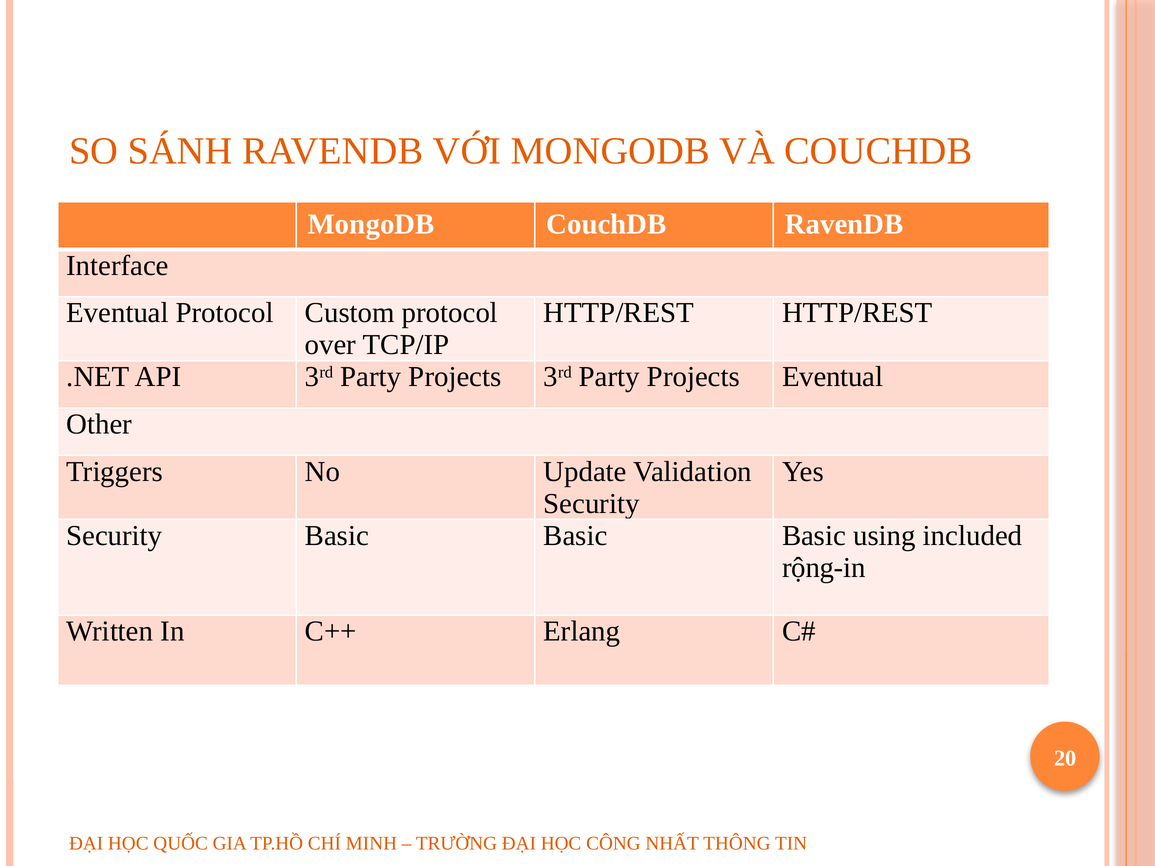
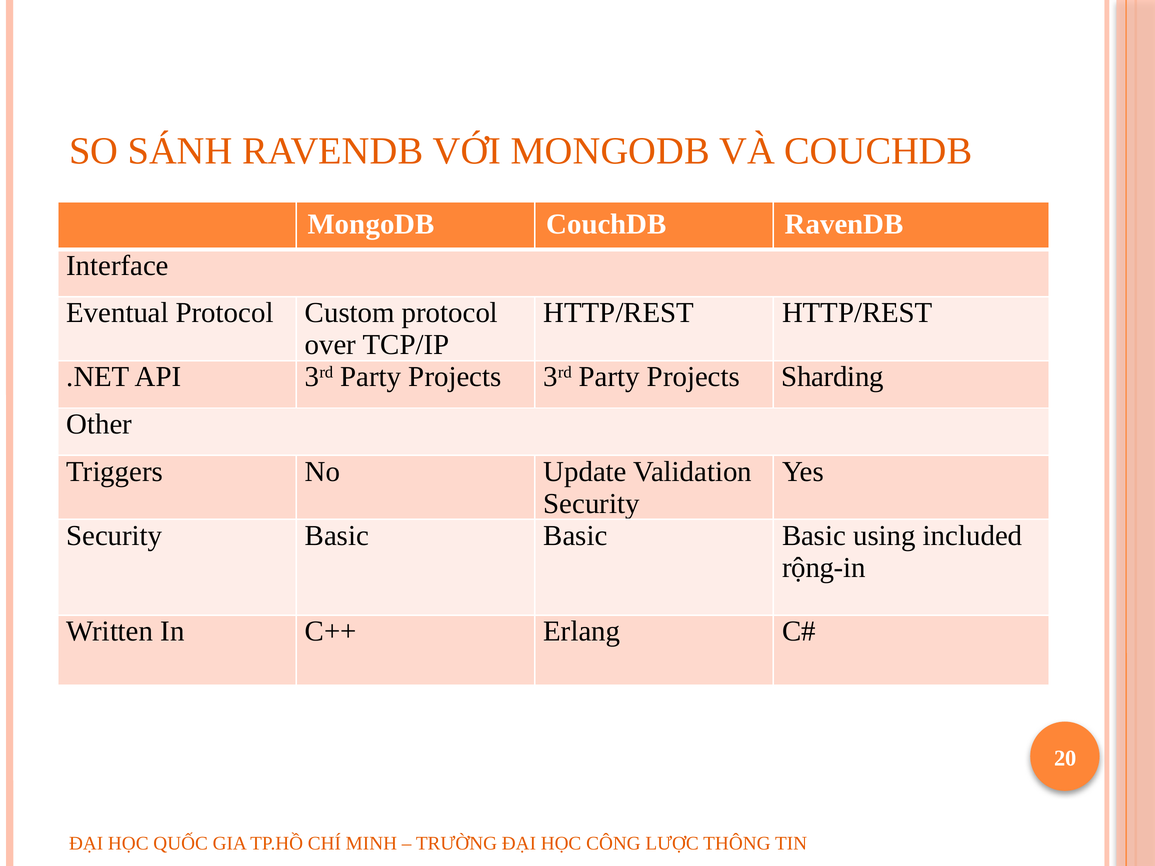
Projects Eventual: Eventual -> Sharding (833, 377)
NHẤT: NHẤT -> LƯỢC (672, 844)
